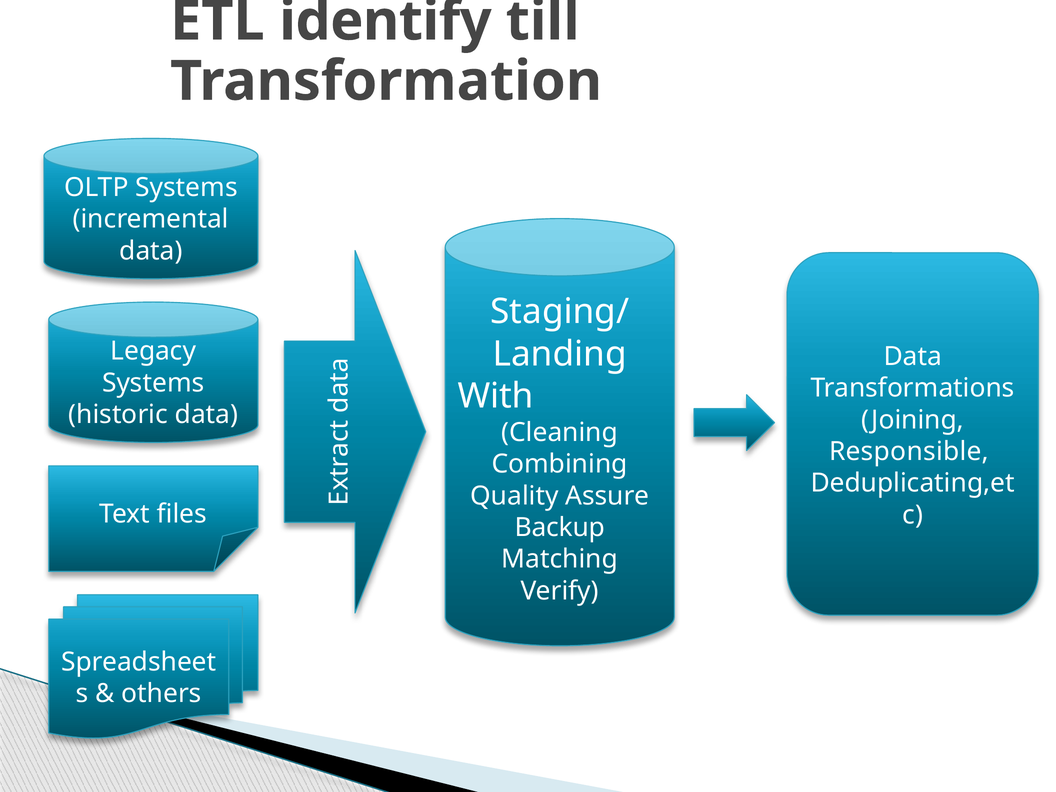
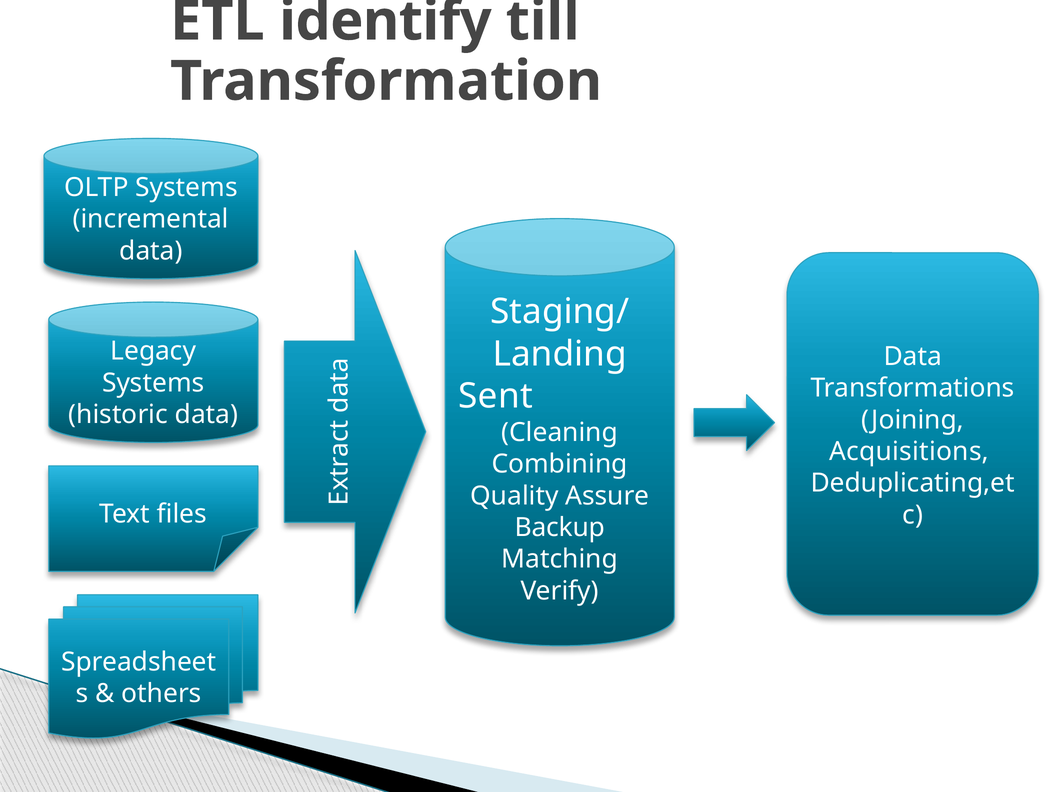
With: With -> Sent (495, 396)
Responsible: Responsible -> Acquisitions (909, 452)
